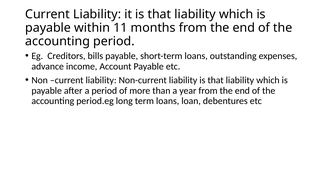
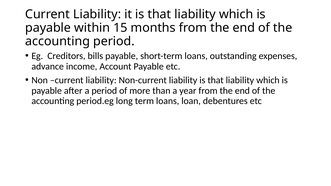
11: 11 -> 15 (120, 28)
